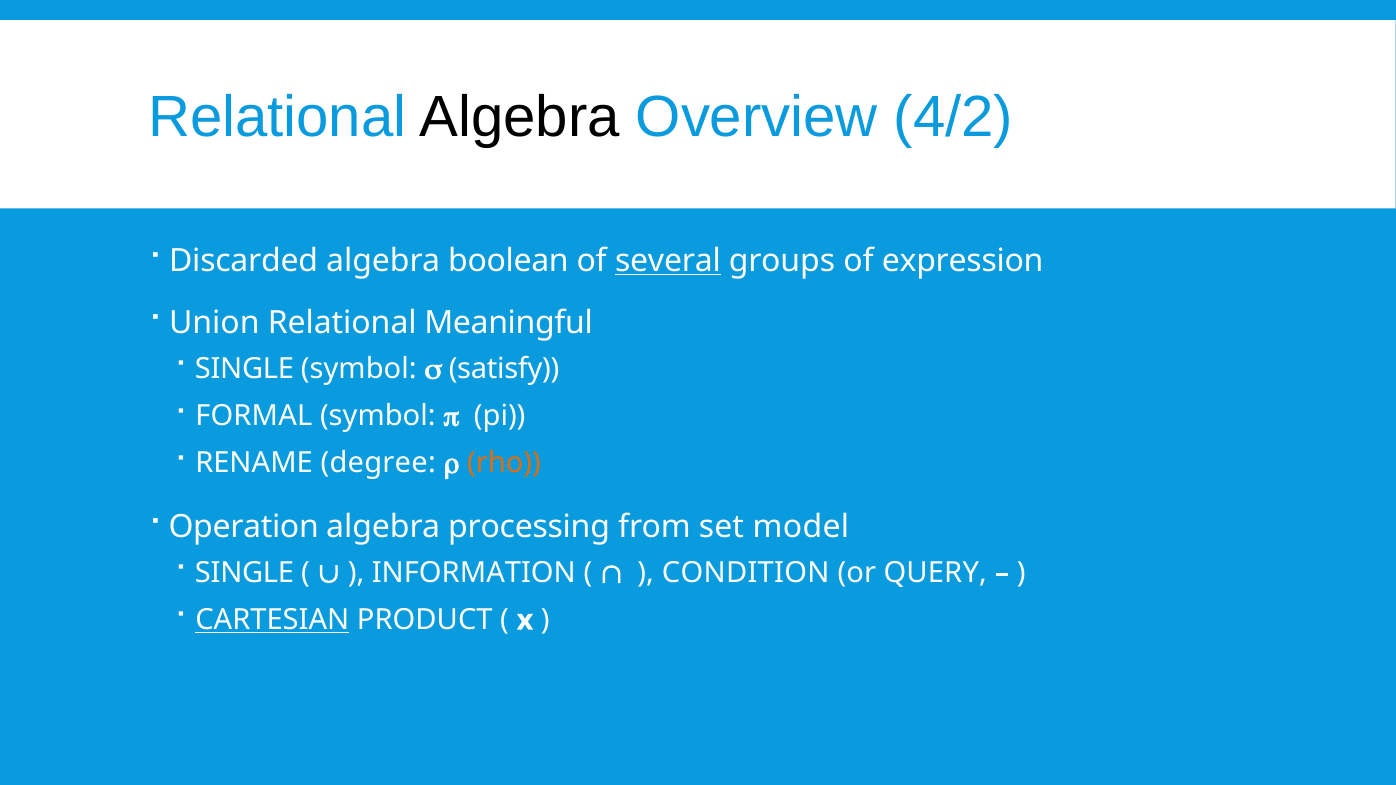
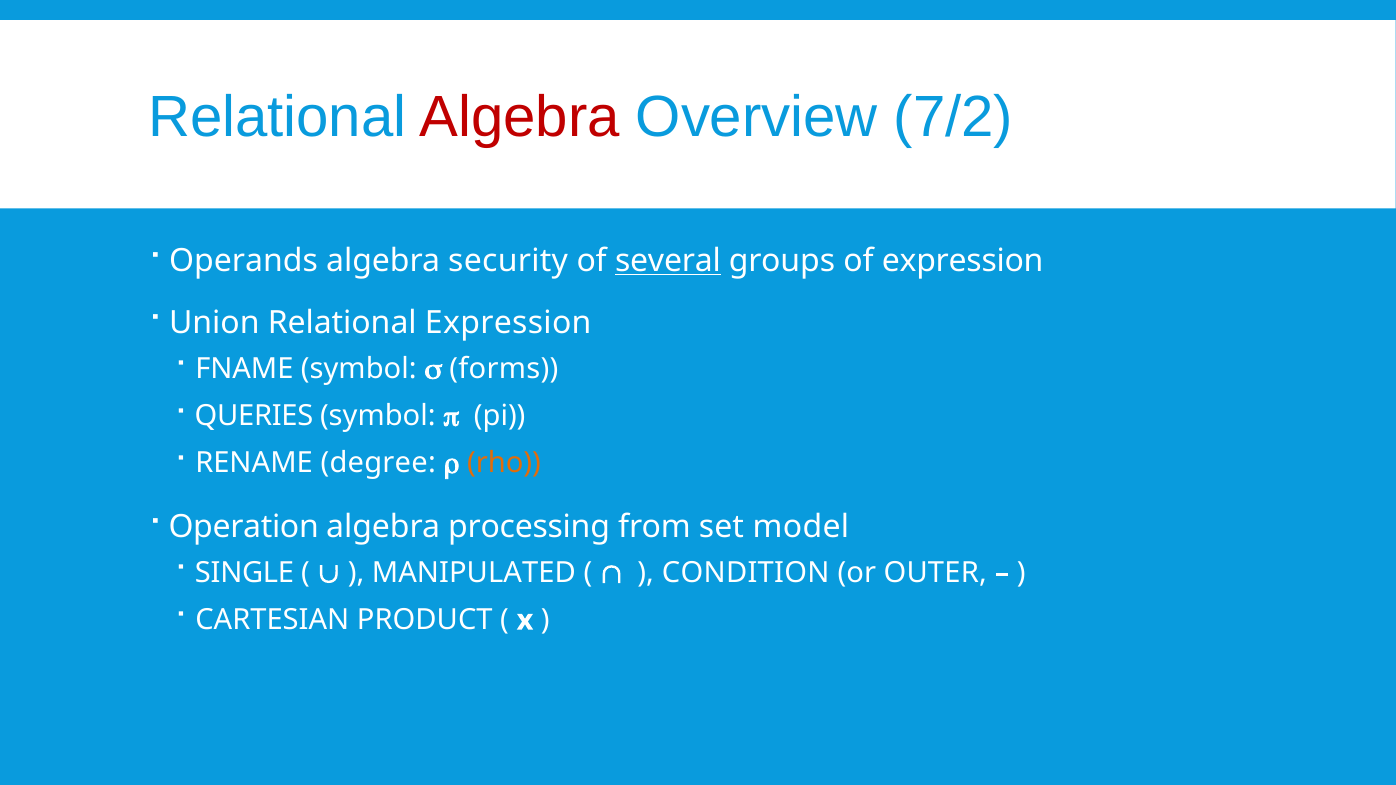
Algebra colour: black -> red (520, 117)
4/2: 4/2 -> 7/2 (954, 117)
Discarded: Discarded -> Operands (244, 261)
boolean: boolean -> security (508, 261)
Relational Meaningful: Meaningful -> Expression (508, 323)
SINGLE: SINGLE -> FNAME (244, 369)
satisfy: satisfy -> forms (504, 369)
FORMAL: FORMAL -> QUERIES (254, 416)
INFORMATION: INFORMATION -> MANIPULATED (474, 573)
QUERY: QUERY -> OUTER (935, 573)
CARTESIAN underline: present -> none (272, 620)
